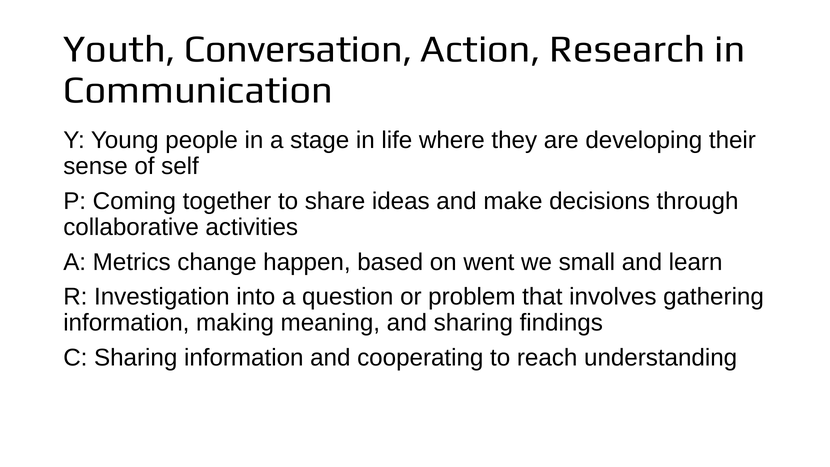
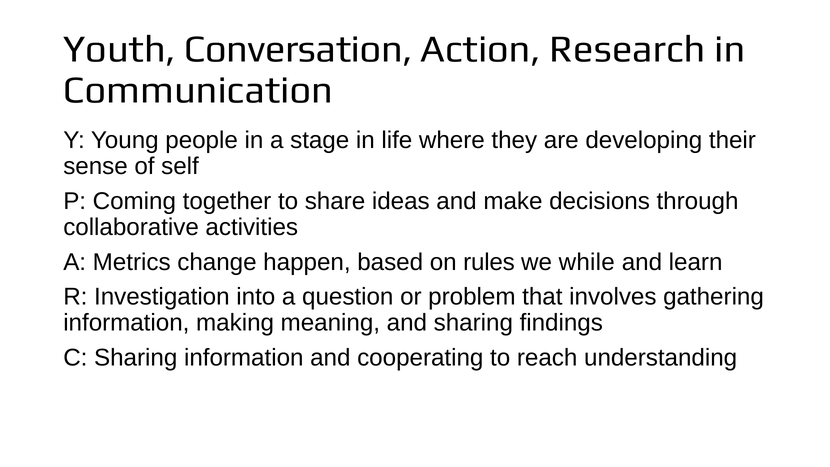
went: went -> rules (489, 262)
small: small -> while (587, 262)
